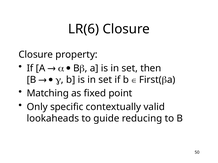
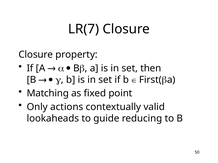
LR(6: LR(6 -> LR(7 (84, 29)
specific: specific -> actions (67, 107)
